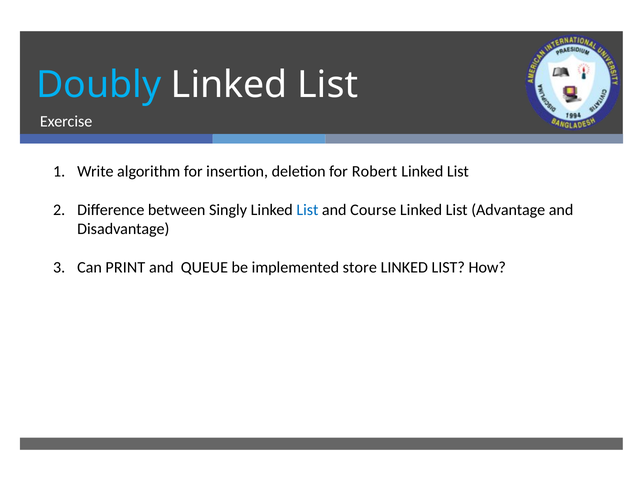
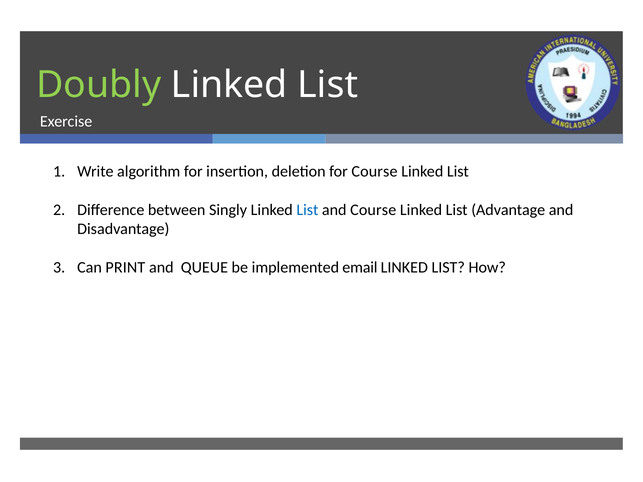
Doubly colour: light blue -> light green (99, 85)
for Robert: Robert -> Course (374, 171)
store: store -> email (360, 268)
